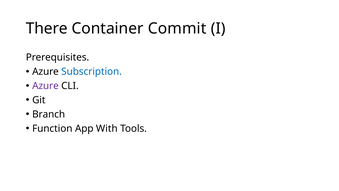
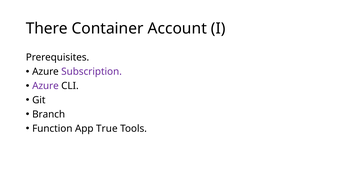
Commit: Commit -> Account (177, 28)
Subscription colour: blue -> purple (92, 72)
With: With -> True (107, 128)
